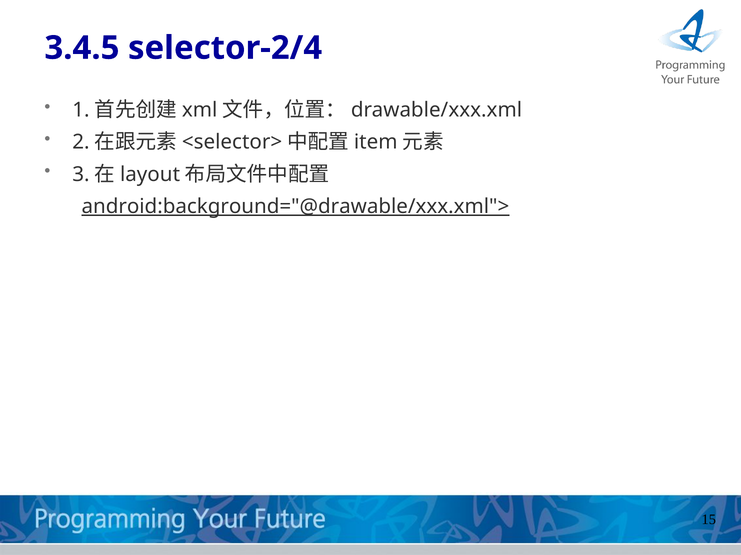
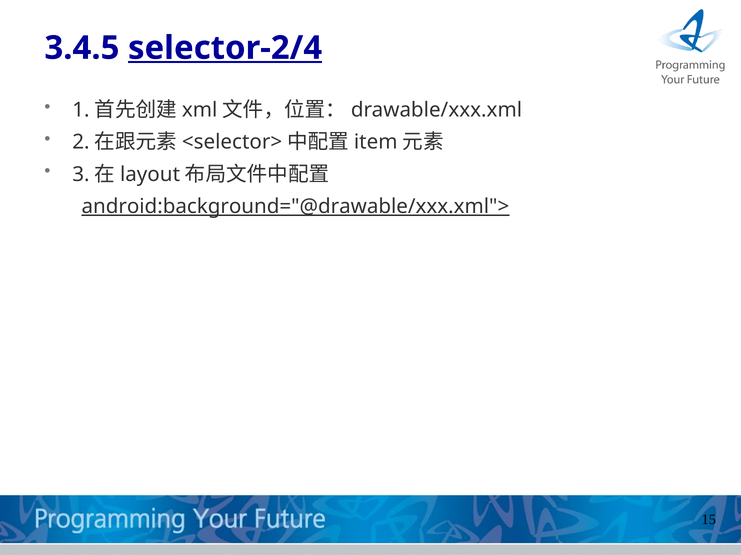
selector-2/4 underline: none -> present (225, 48)
